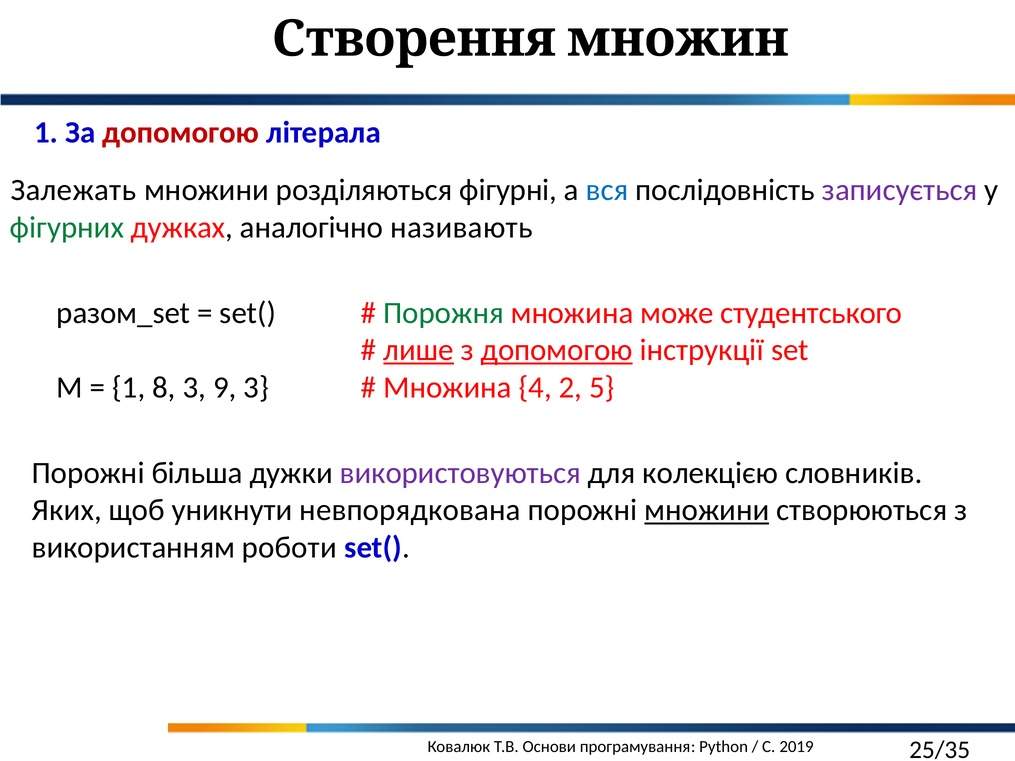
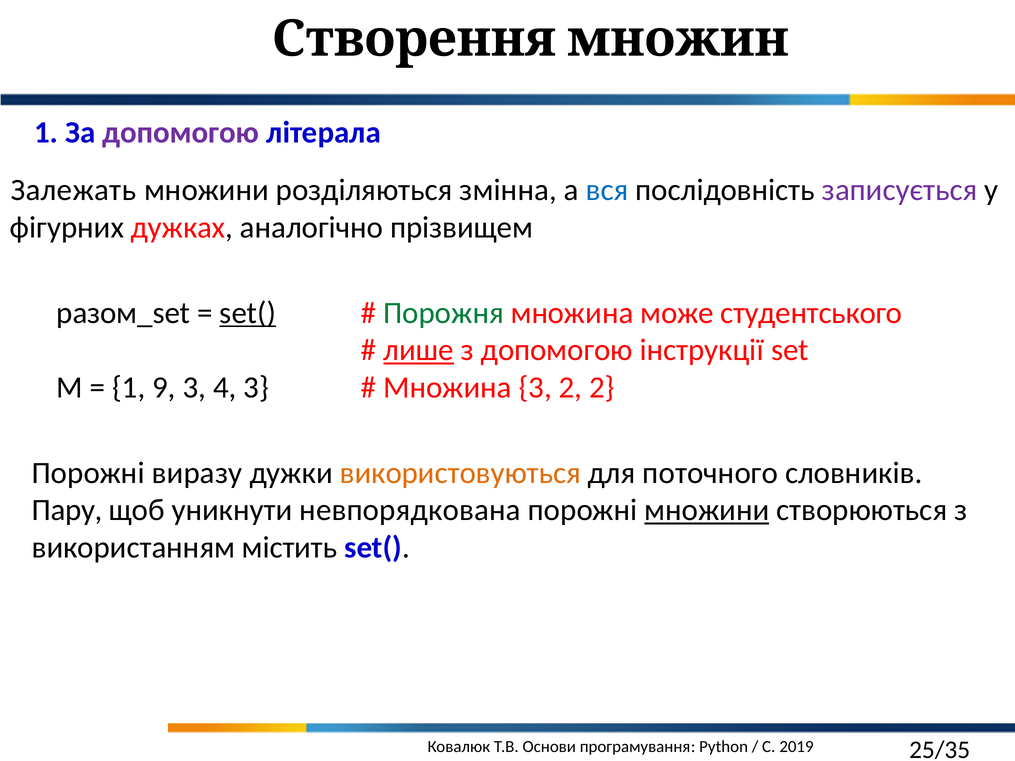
допомогою colour: red -> purple (181, 133)
фігурні: фігурні -> змінна (508, 190)
фігурних colour: green -> black (67, 227)
називають: називають -> прізвищем (462, 227)
set( underline: none -> present (248, 313)
допомогою underline: present -> none (557, 350)
8: 8 -> 9 (164, 387)
9: 9 -> 4 (225, 387)
Множина 4: 4 -> 3 (535, 387)
2 5: 5 -> 2 (602, 387)
більша: більша -> виразу (197, 473)
використовуються colour: purple -> orange (460, 473)
колекцією: колекцією -> поточного (710, 473)
Яких: Яких -> Пару (67, 510)
роботи: роботи -> містить (290, 548)
